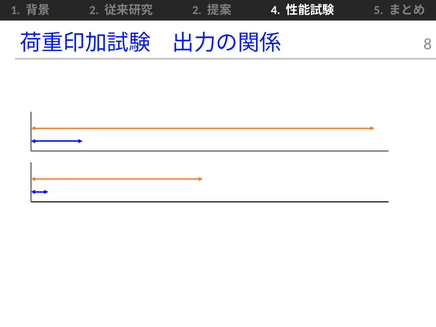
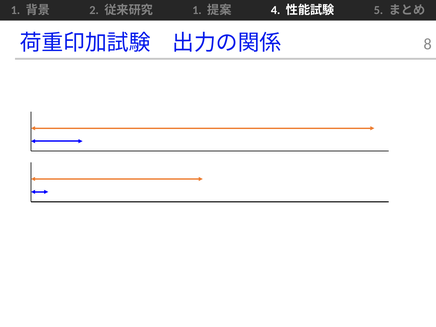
2: 2 -> 1 (197, 10)
